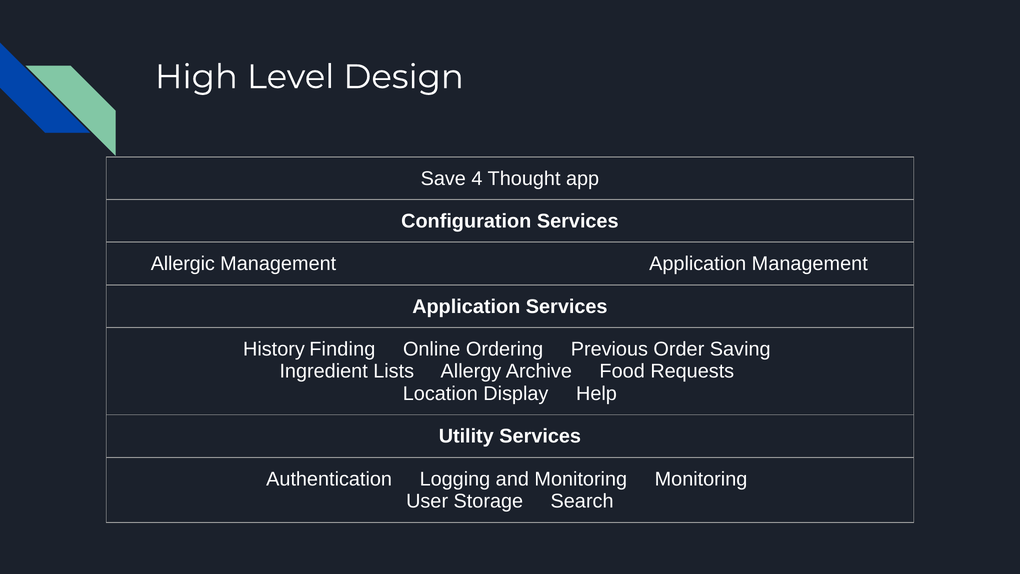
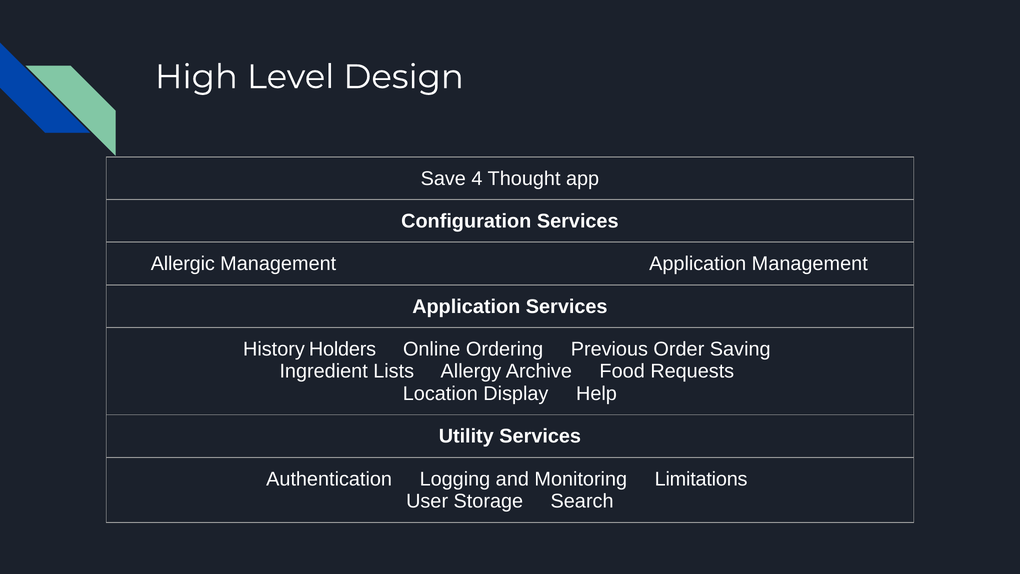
Finding: Finding -> Holders (343, 349)
Monitoring Monitoring: Monitoring -> Limitations (701, 479)
